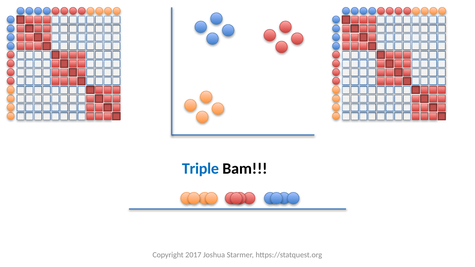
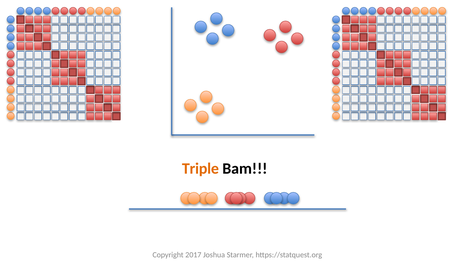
Triple colour: blue -> orange (200, 169)
